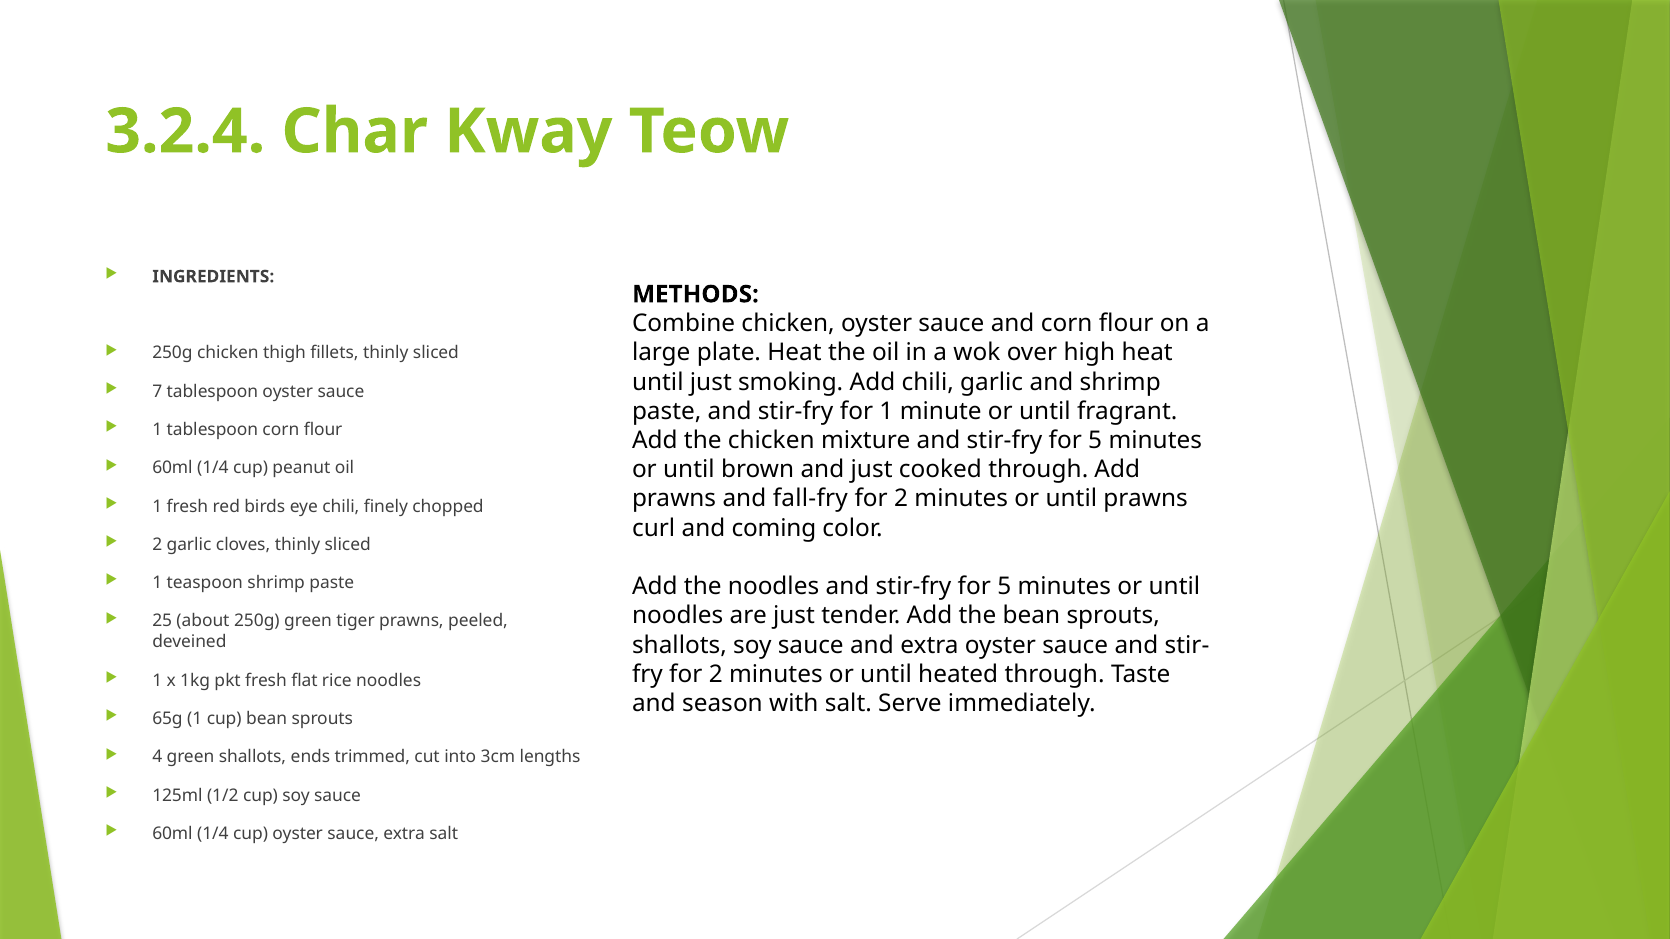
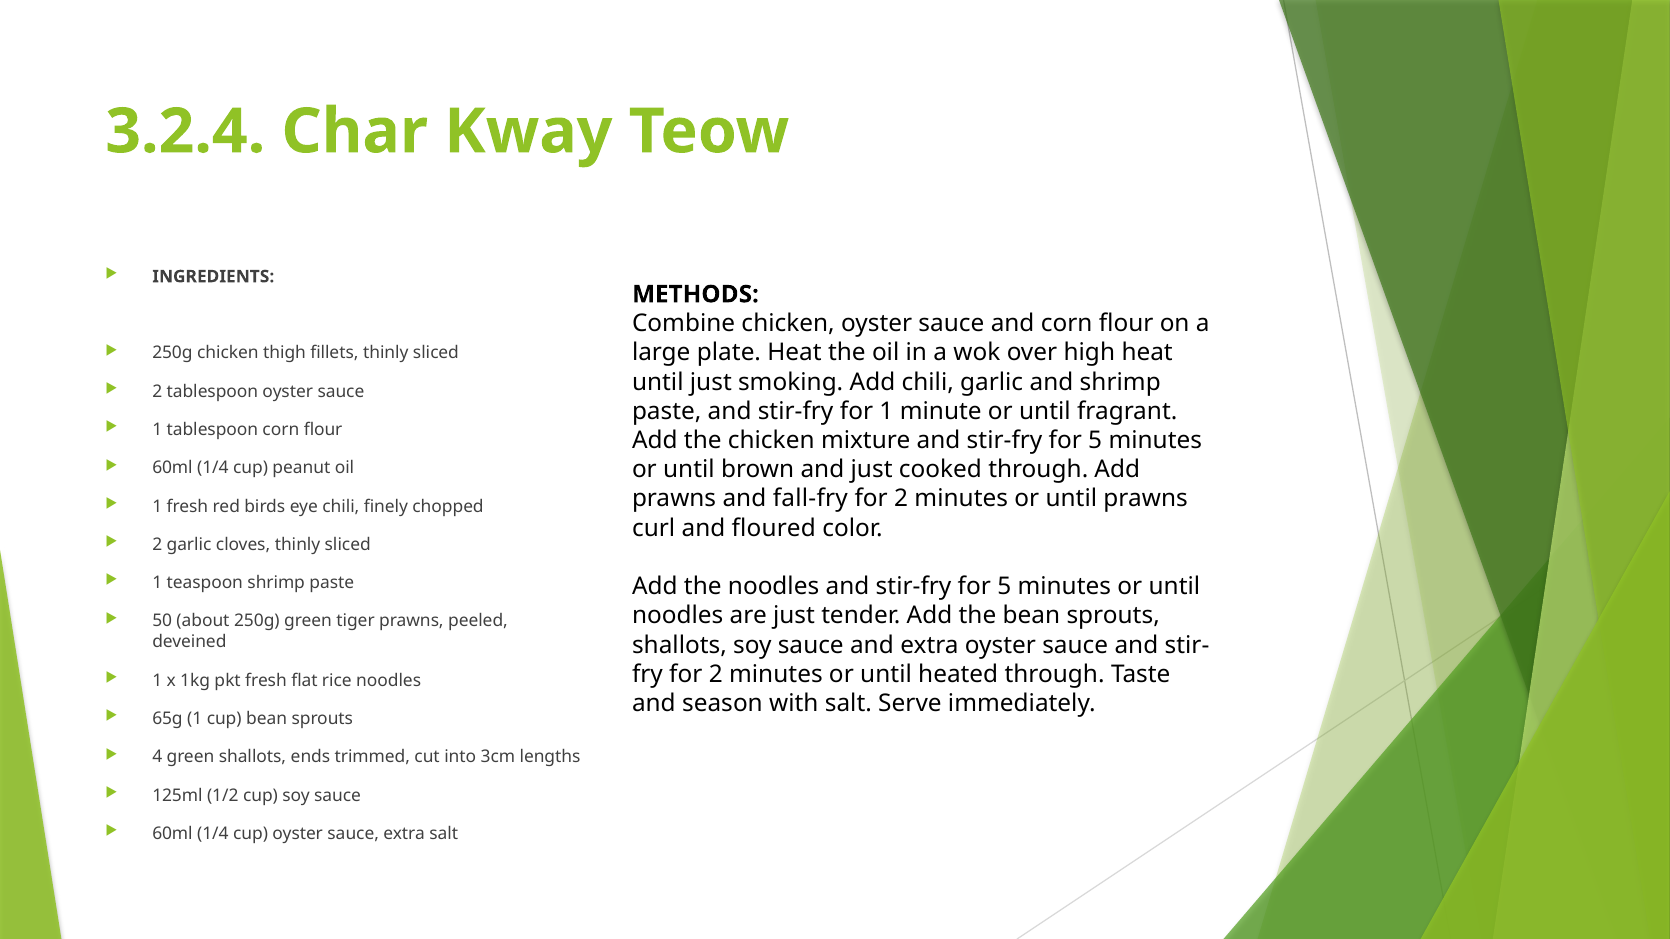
7: 7 -> 2 (157, 392)
coming: coming -> floured (774, 528)
25: 25 -> 50 (162, 621)
